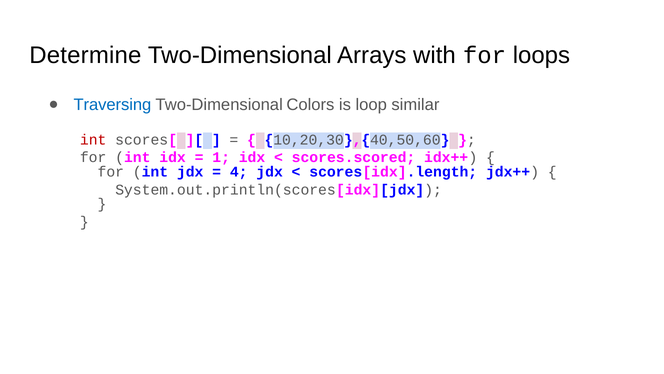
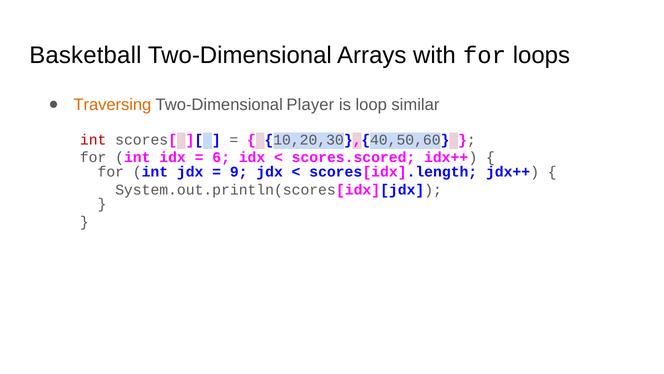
Determine: Determine -> Basketball (85, 55)
Traversing colour: blue -> orange (112, 104)
Colors: Colors -> Player (310, 104)
1: 1 -> 6 (221, 157)
4: 4 -> 9 (239, 172)
